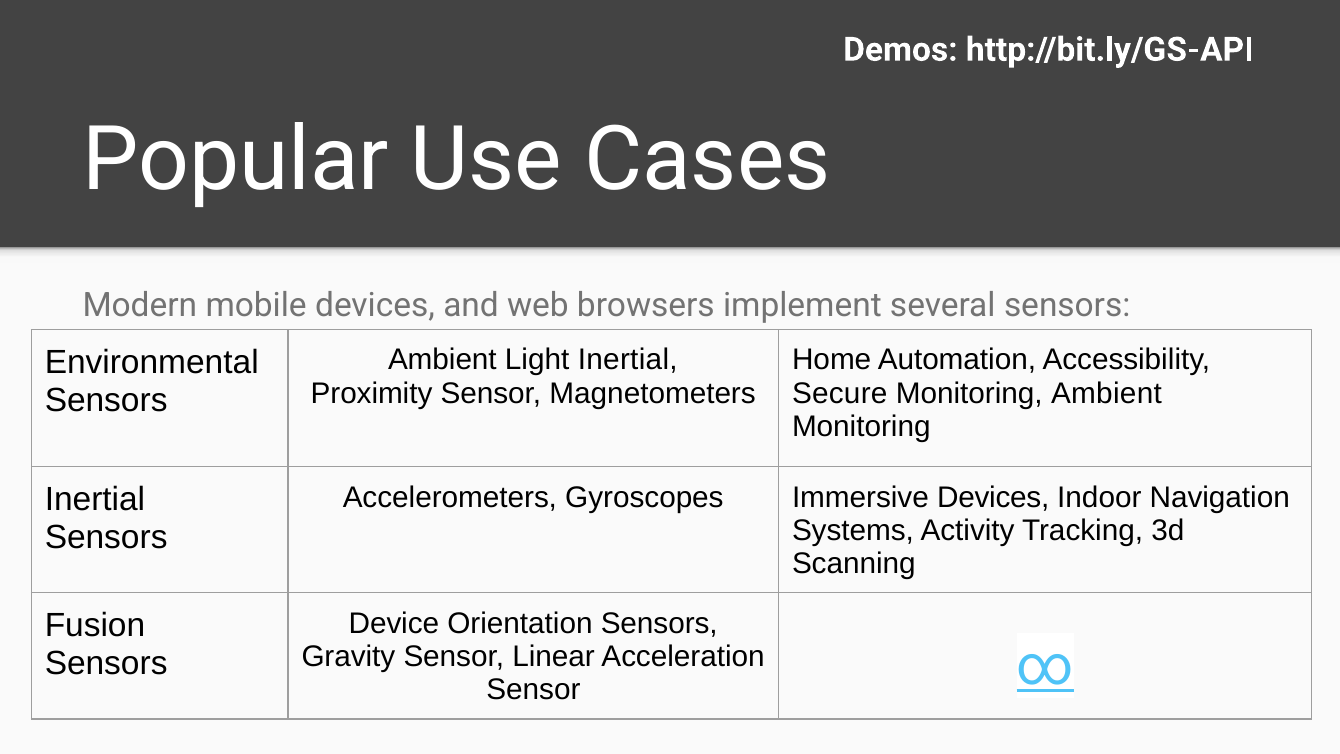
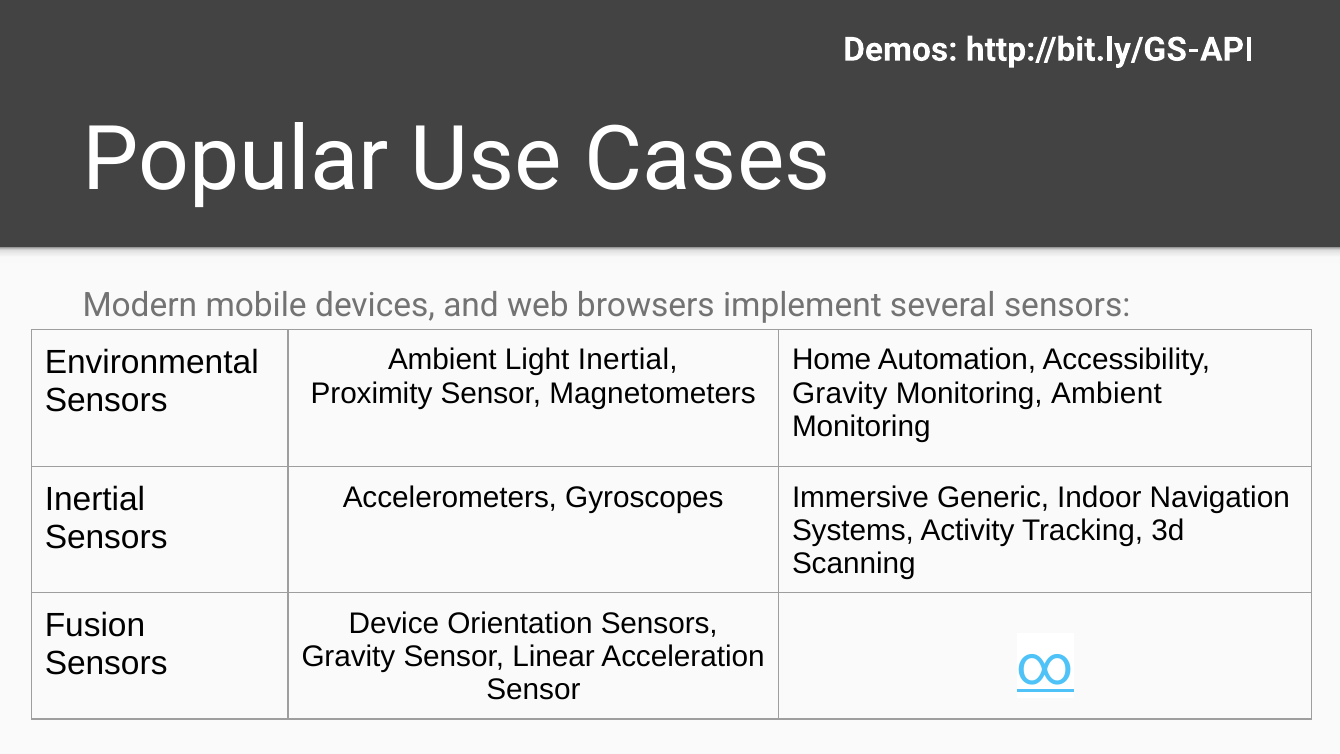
Secure: Secure -> Gravity (840, 393)
Immersive Devices: Devices -> Generic (993, 497)
